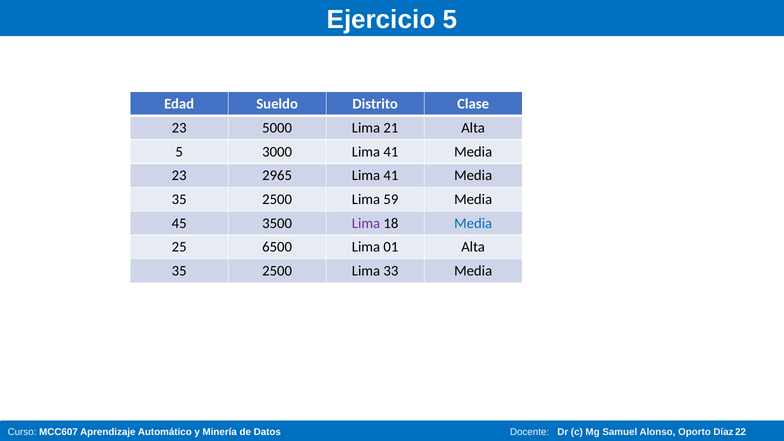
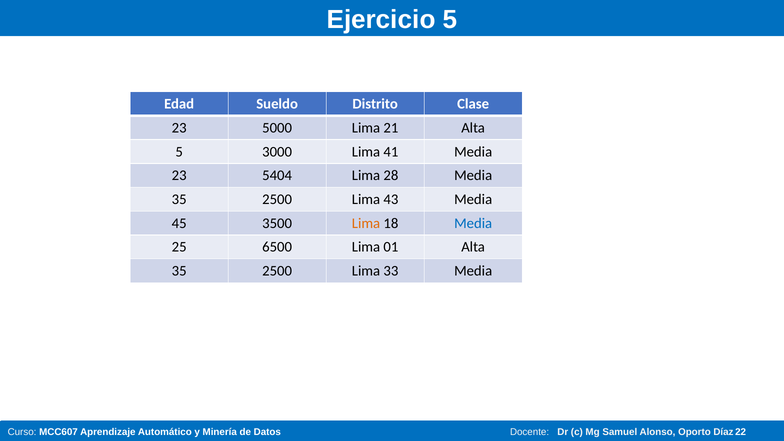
2965: 2965 -> 5404 (277, 176)
41: 41 -> 28 (391, 176)
59: 59 -> 43 (391, 199)
Lima colour: purple -> orange (366, 223)
